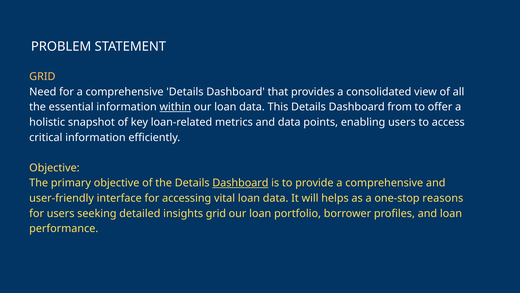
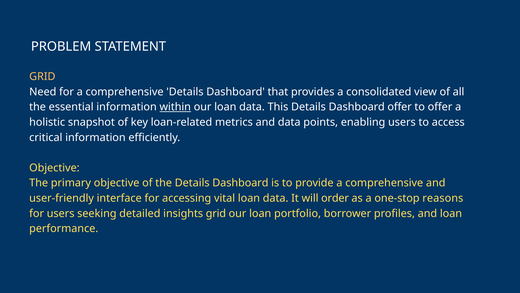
Dashboard from: from -> offer (400, 107)
Dashboard underline: present -> none (240, 183)
helps: helps -> order (335, 198)
